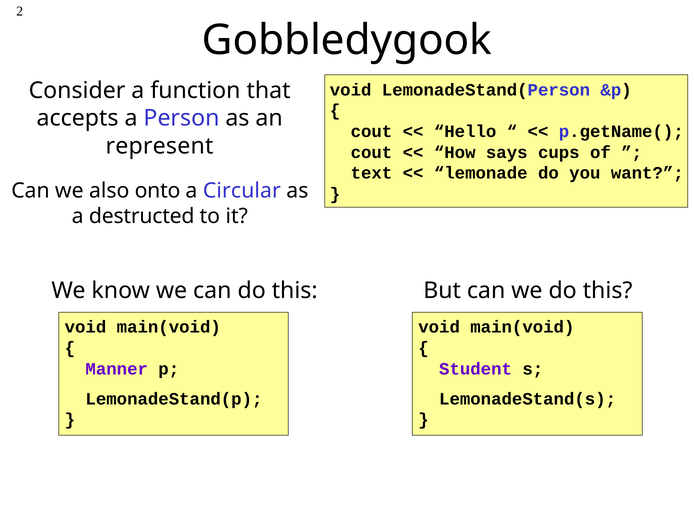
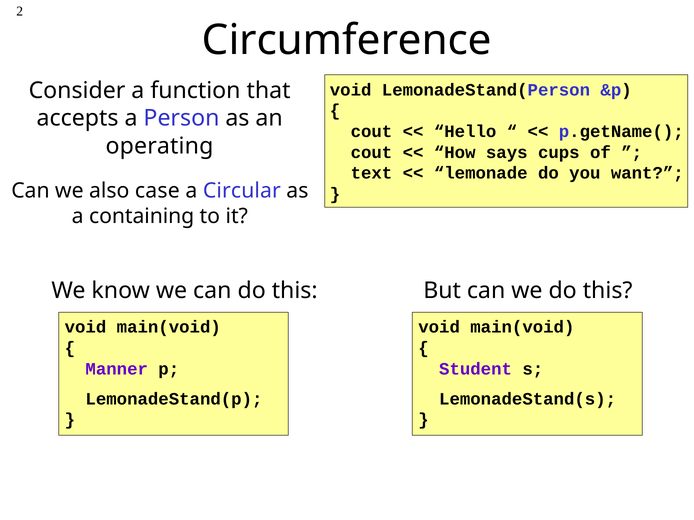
Gobbledygook: Gobbledygook -> Circumference (347, 41)
represent: represent -> operating (159, 146)
onto: onto -> case (157, 191)
destructed: destructed -> containing (142, 217)
